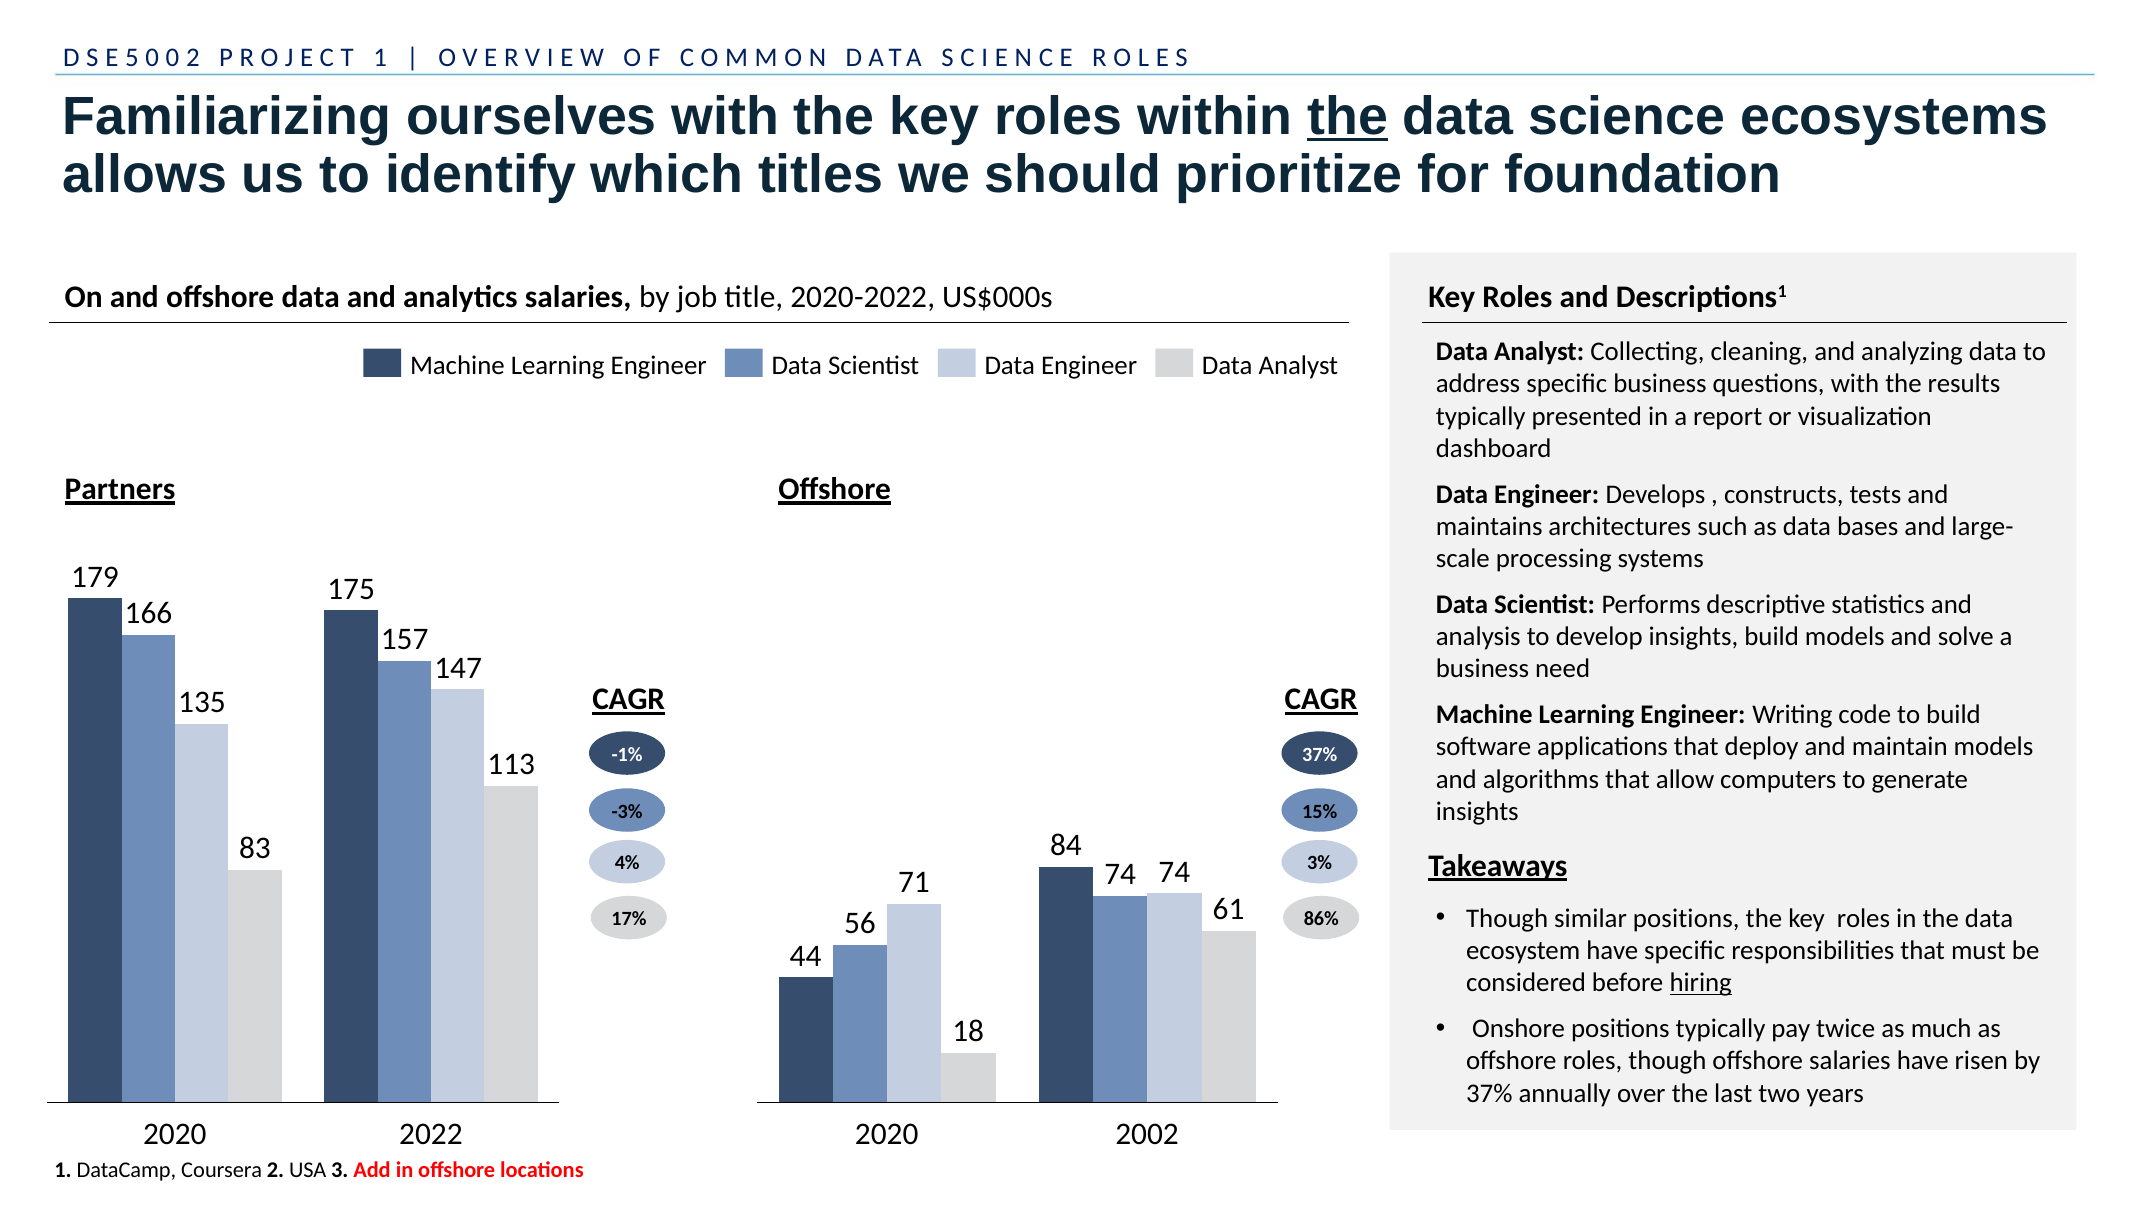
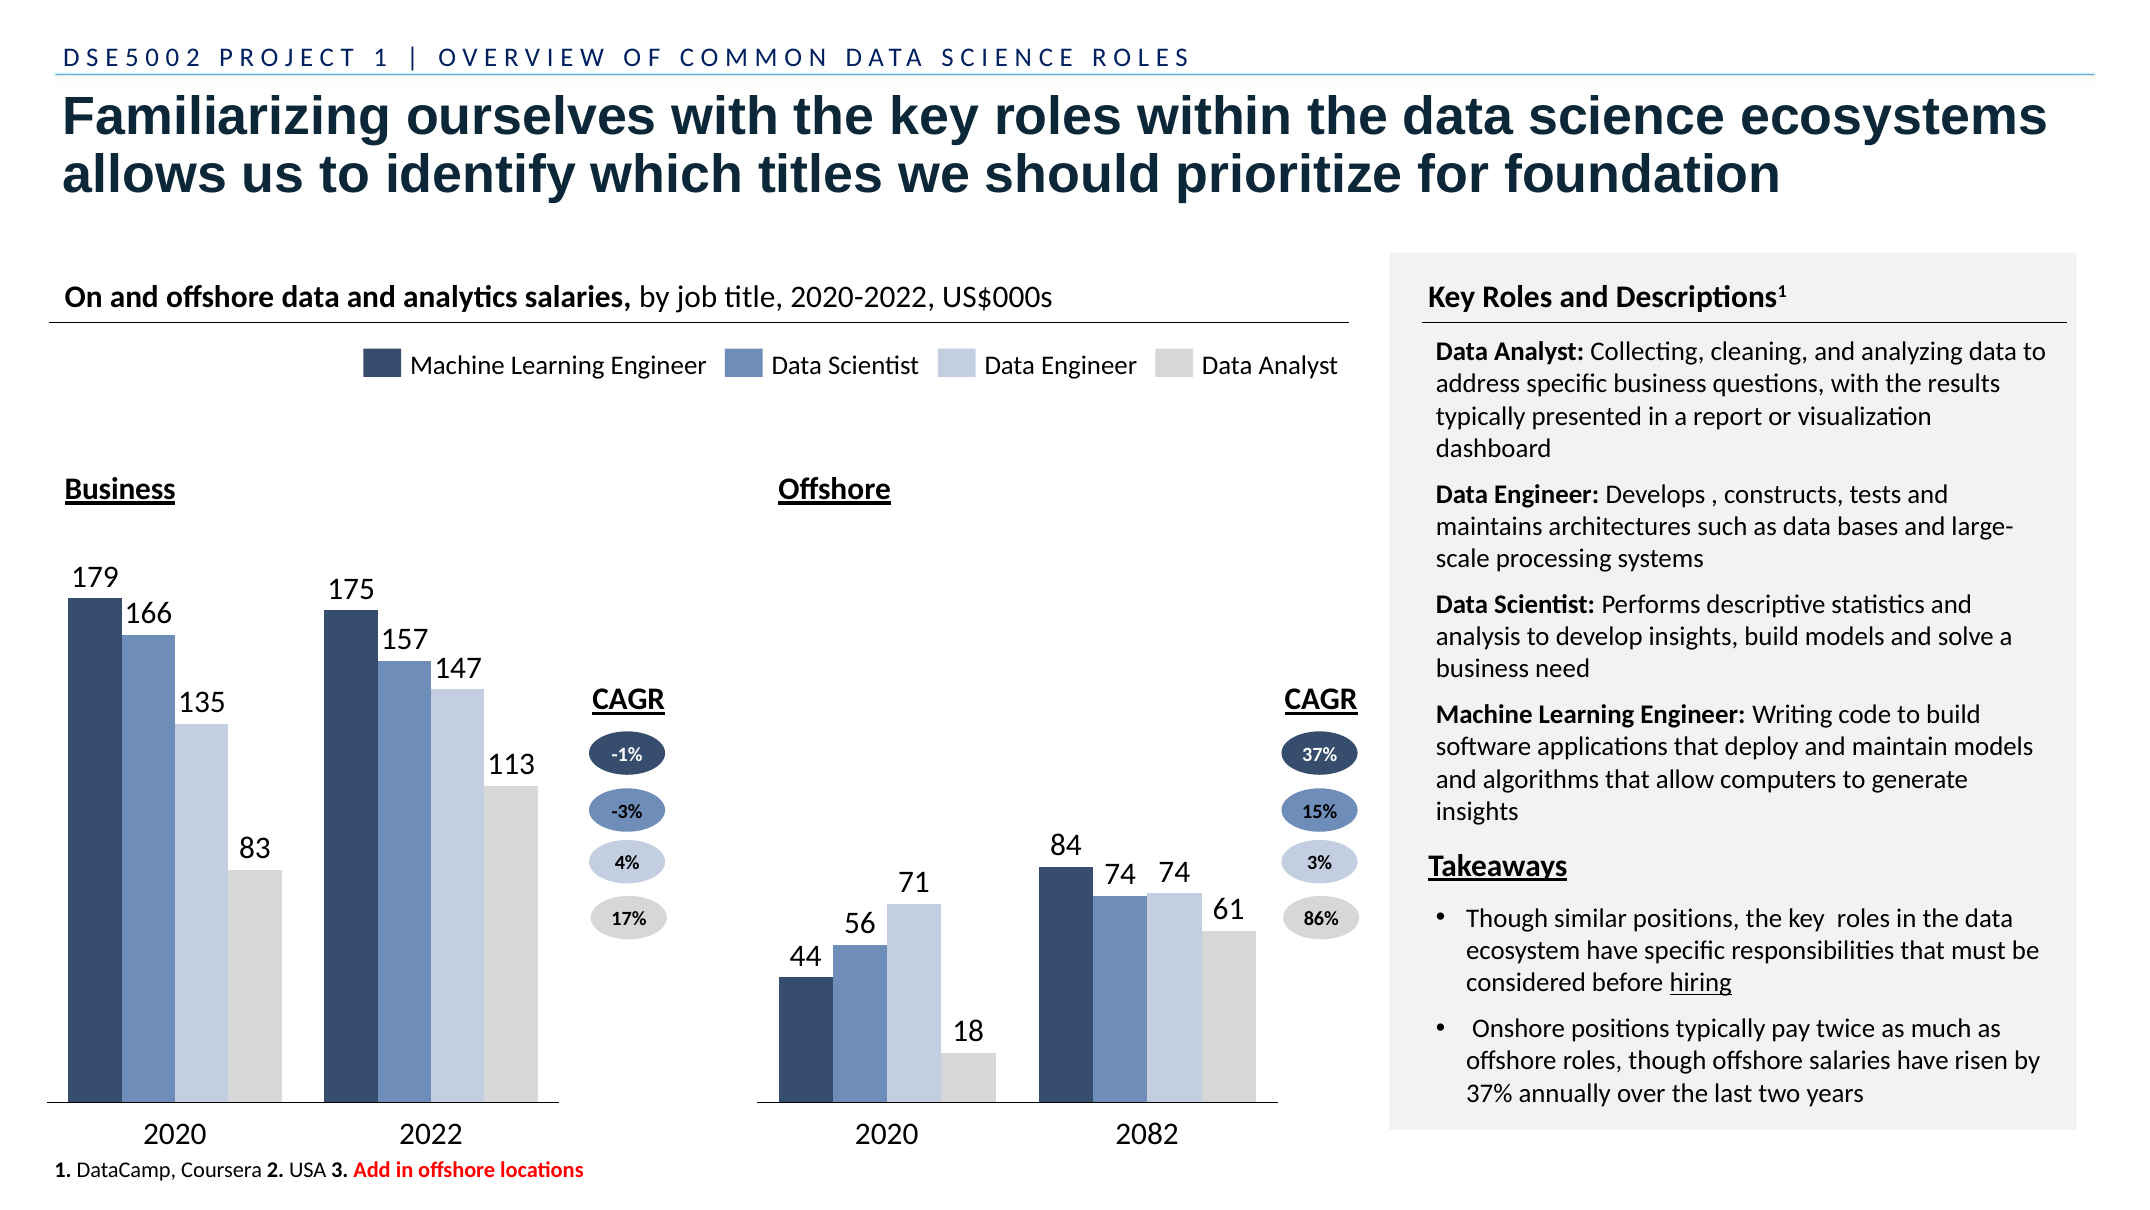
the underline: present -> none (1348, 117)
Partners: Partners -> Business (120, 489)
2002: 2002 -> 2082 (1147, 1133)
